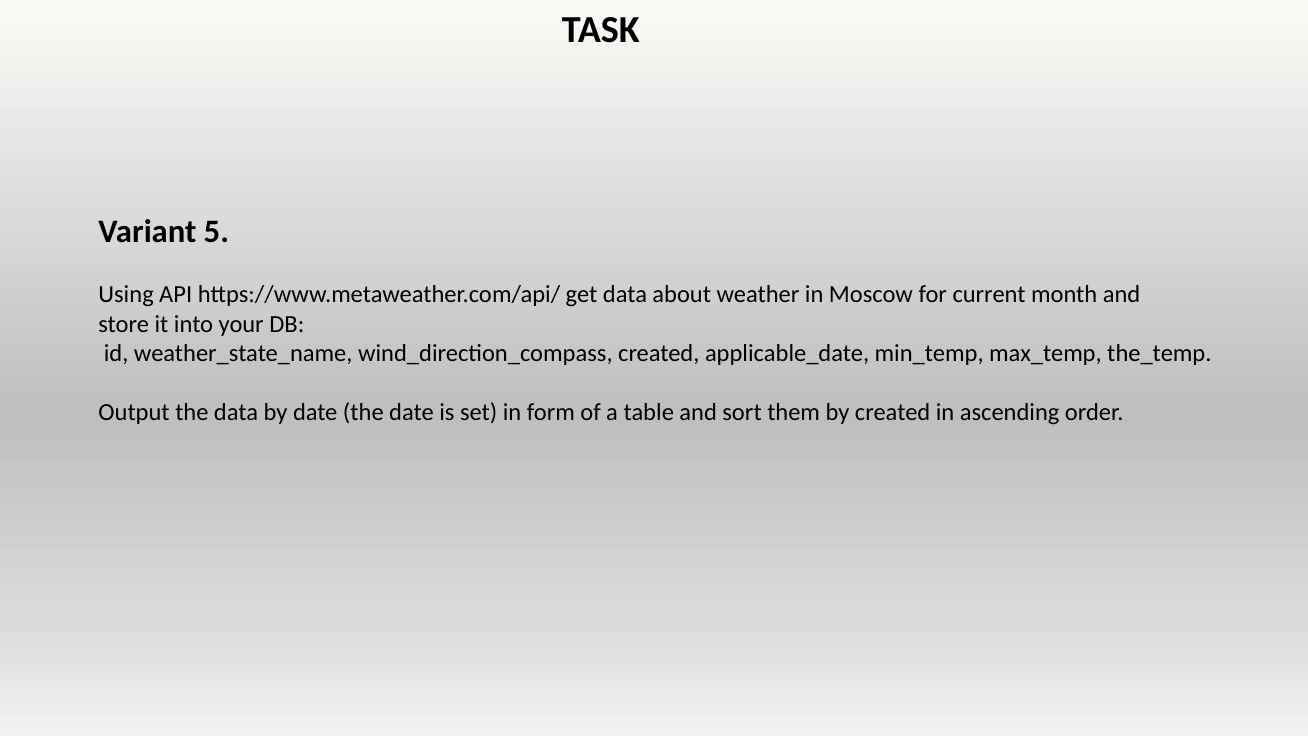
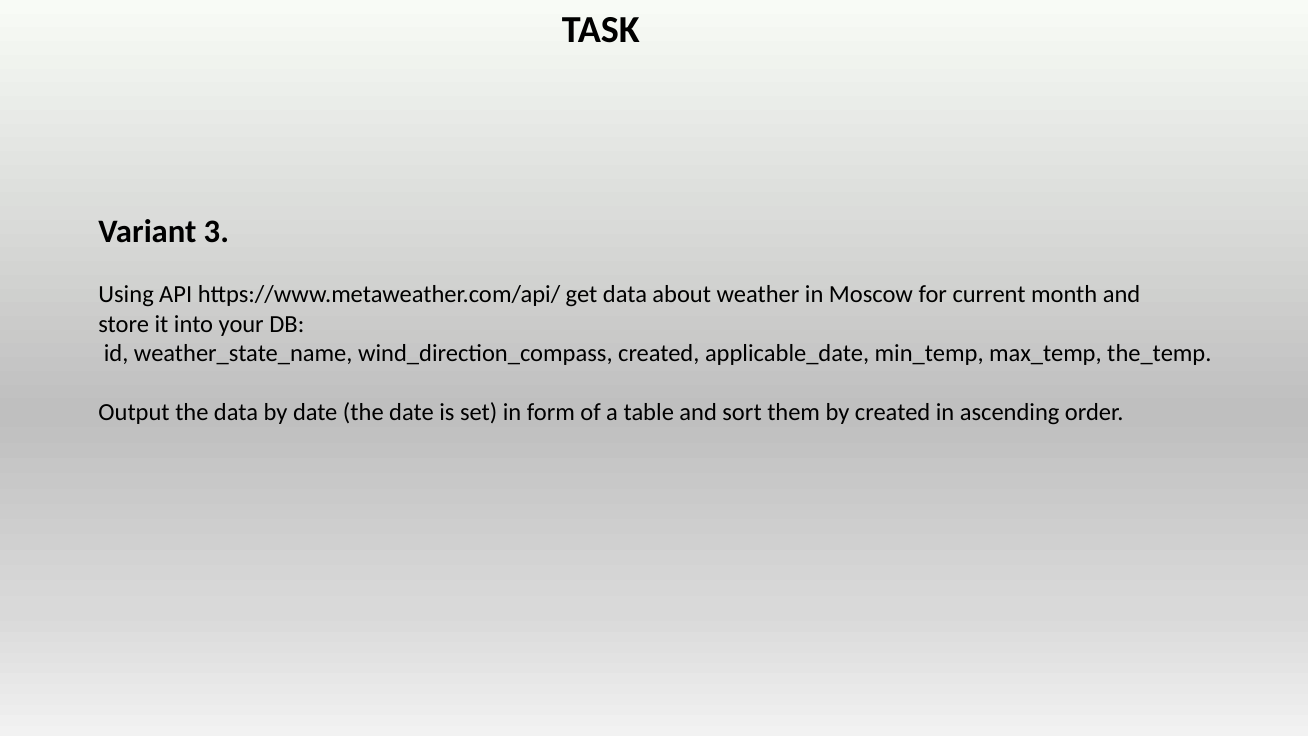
5: 5 -> 3 (216, 231)
